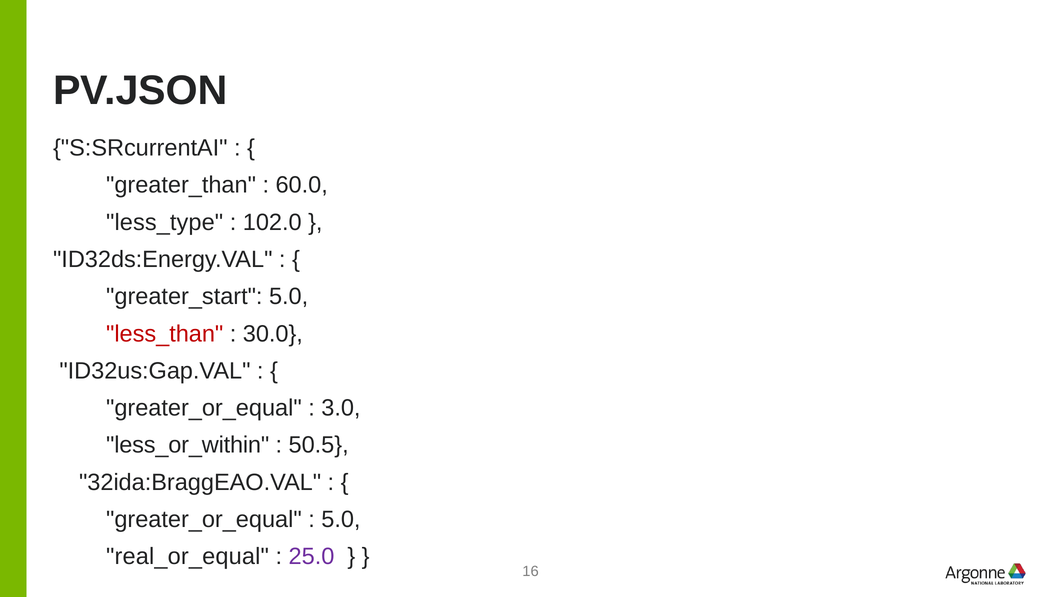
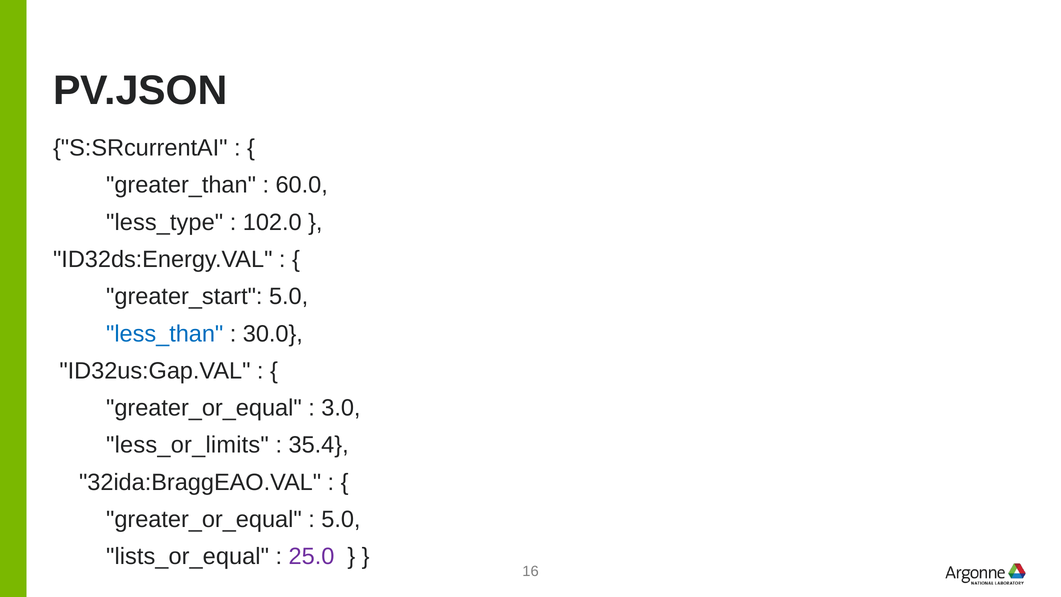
less_than colour: red -> blue (165, 334)
less_or_within: less_or_within -> less_or_limits (187, 445)
50.5: 50.5 -> 35.4 (319, 445)
real_or_equal: real_or_equal -> lists_or_equal (188, 556)
